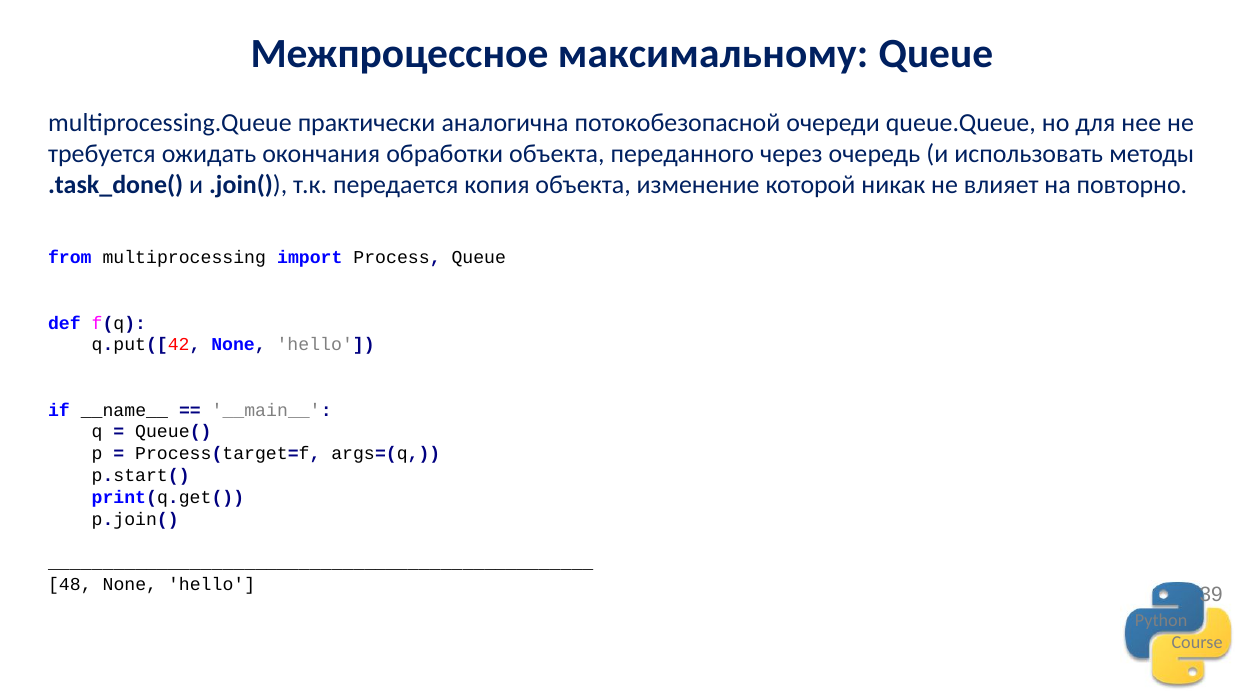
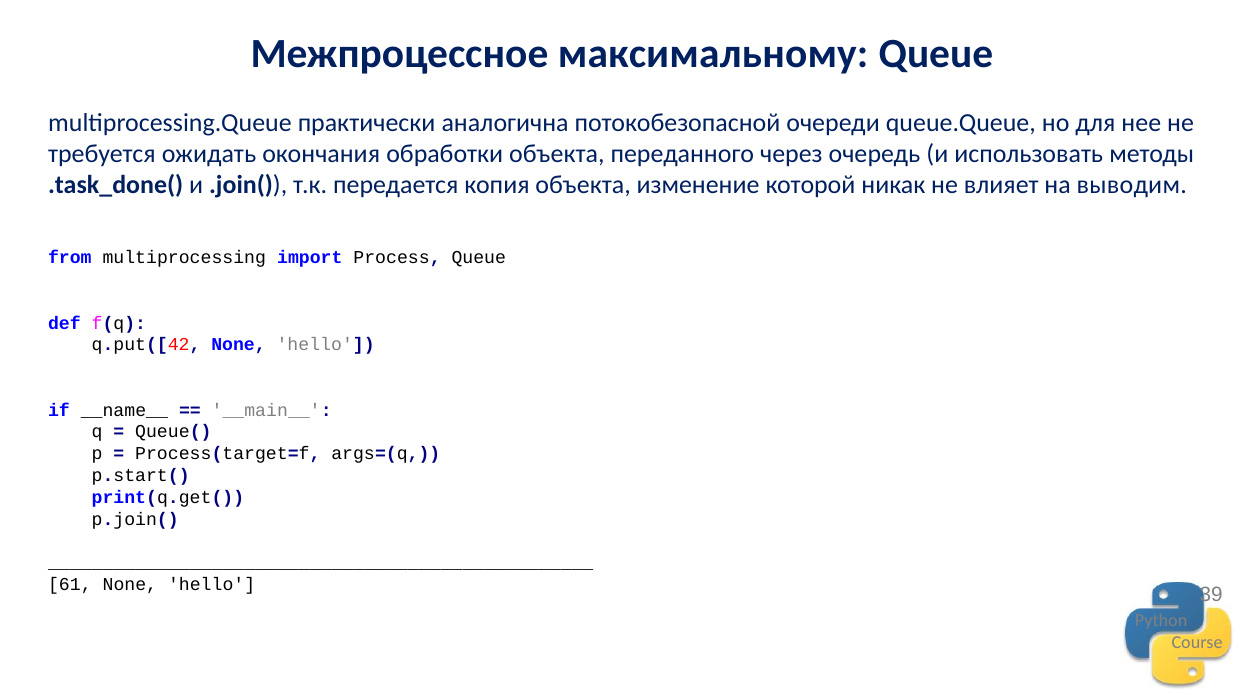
повторно: повторно -> выводим (1132, 185)
48: 48 -> 61 (70, 584)
